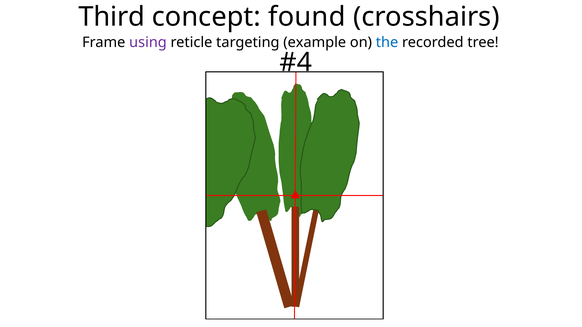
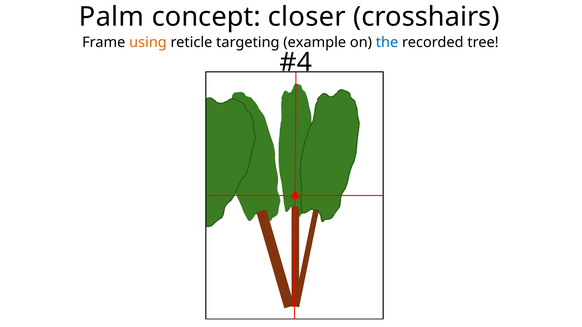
Third: Third -> Palm (112, 17)
found: found -> closer (307, 17)
using colour: purple -> orange (148, 42)
